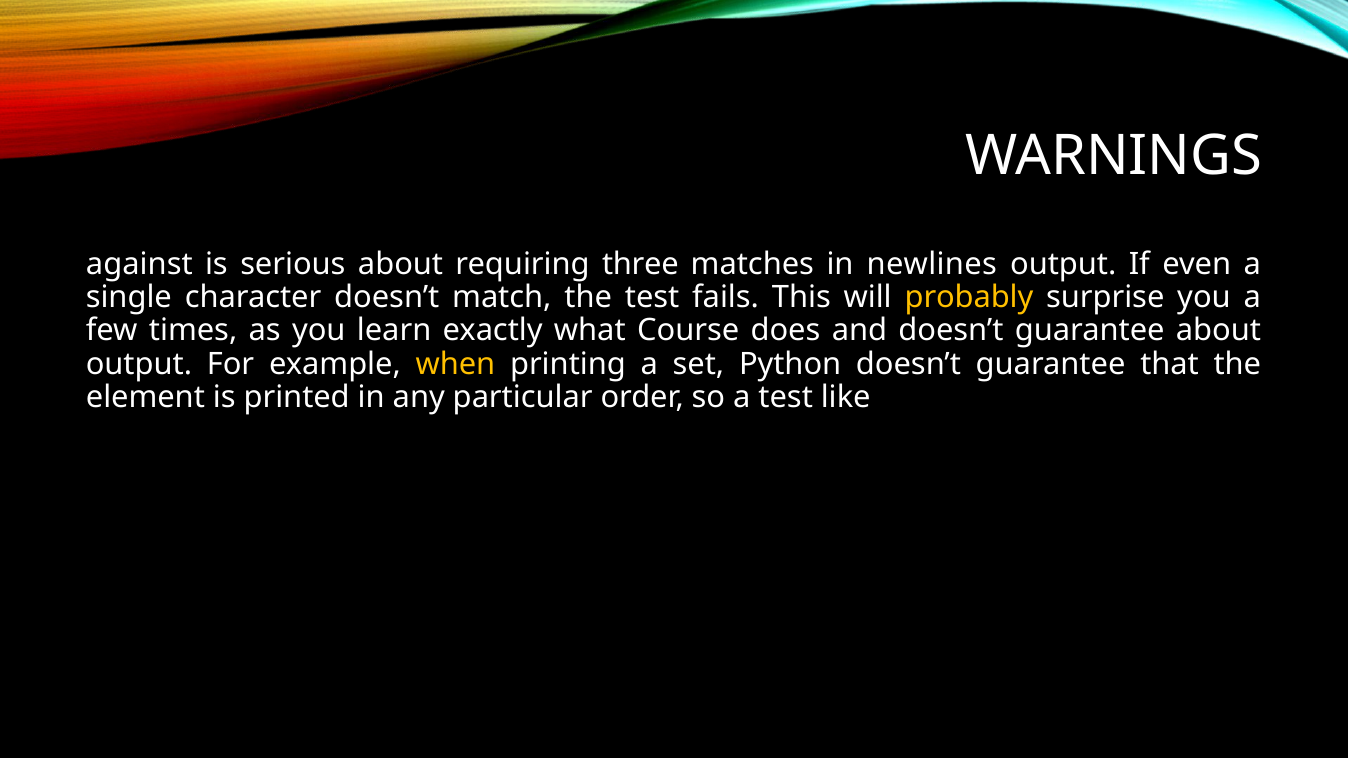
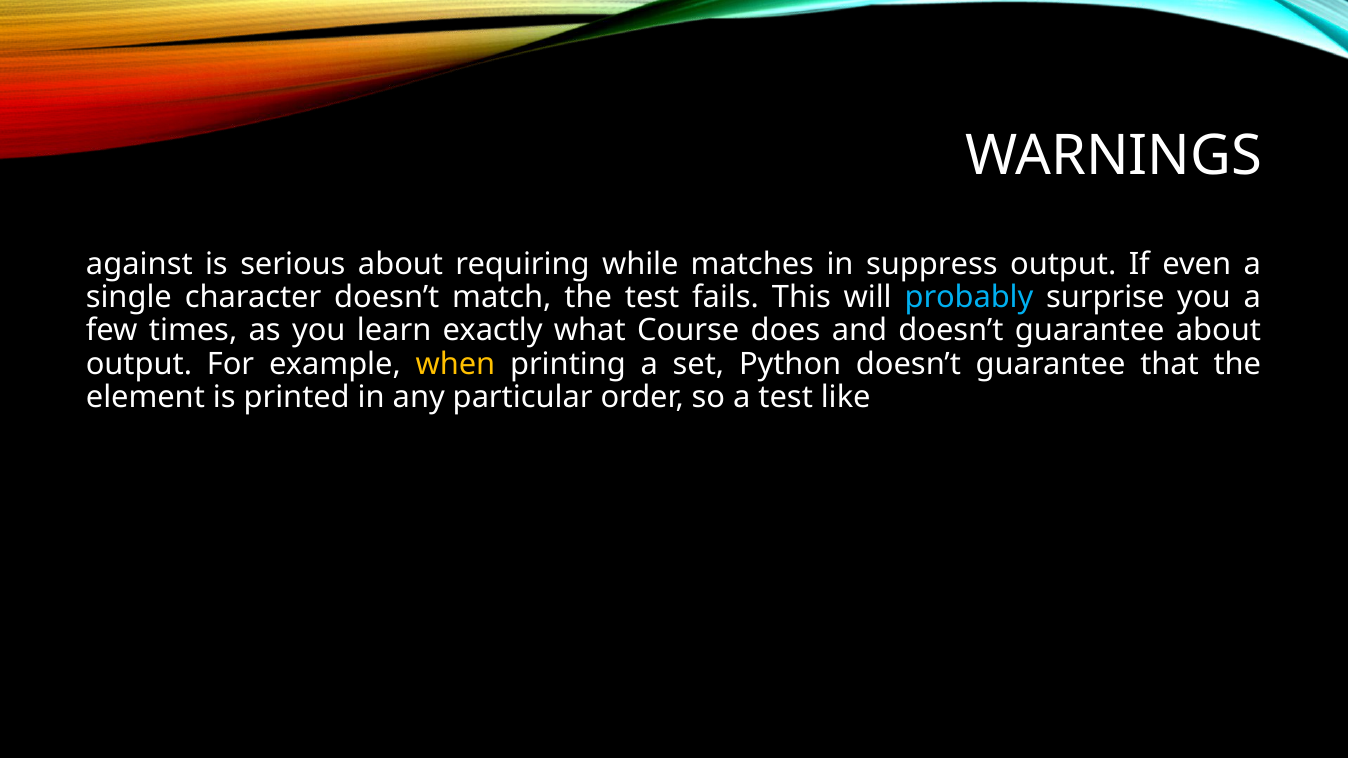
three: three -> while (640, 264)
newlines: newlines -> suppress (932, 264)
probably colour: yellow -> light blue (969, 298)
